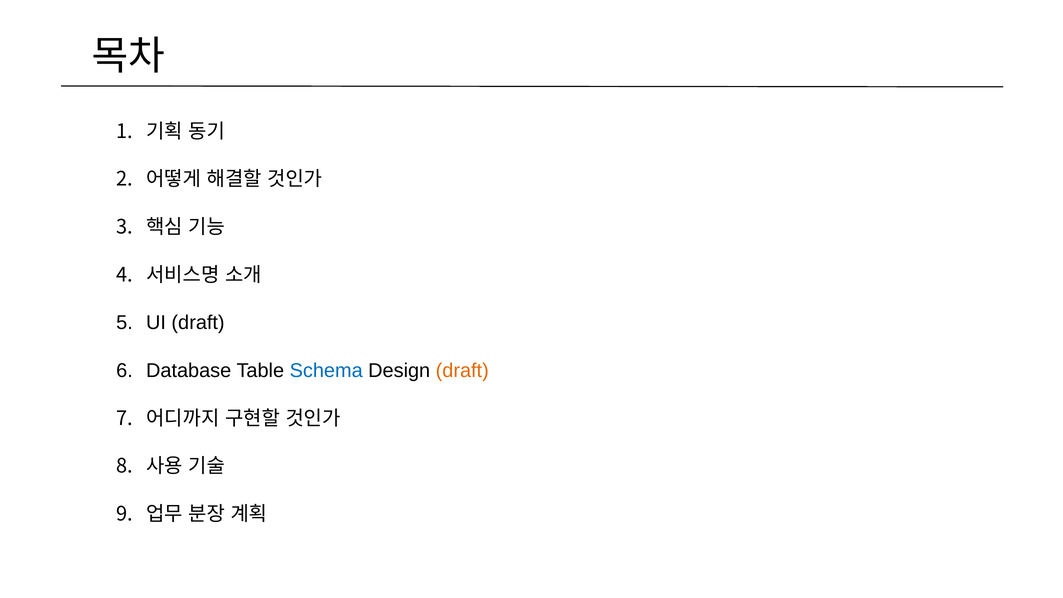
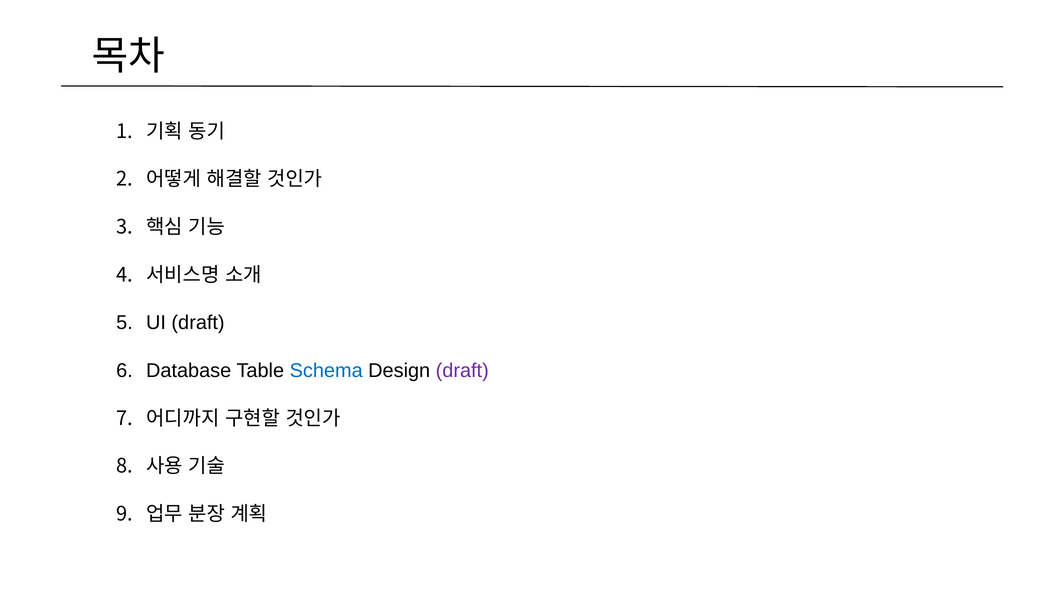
draft colour: orange -> purple (462, 371)
